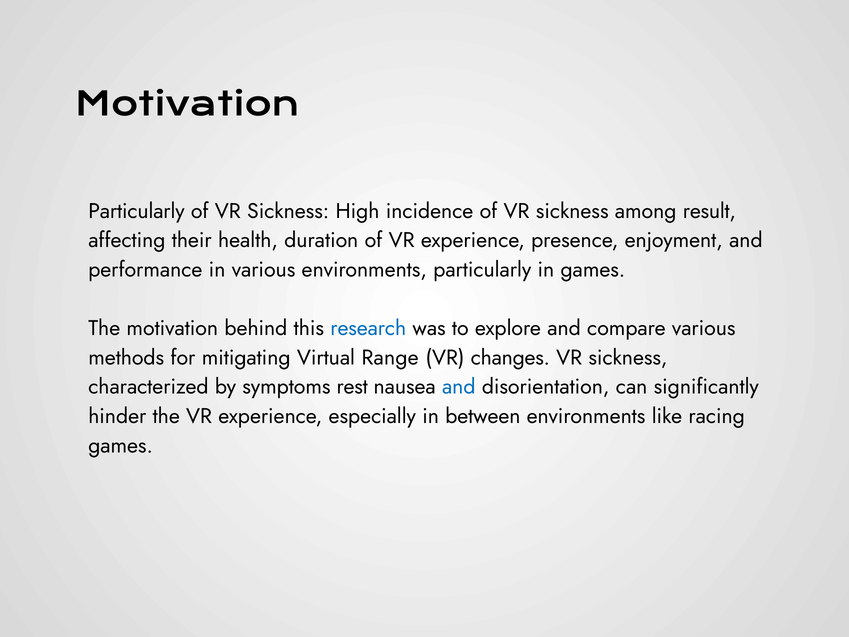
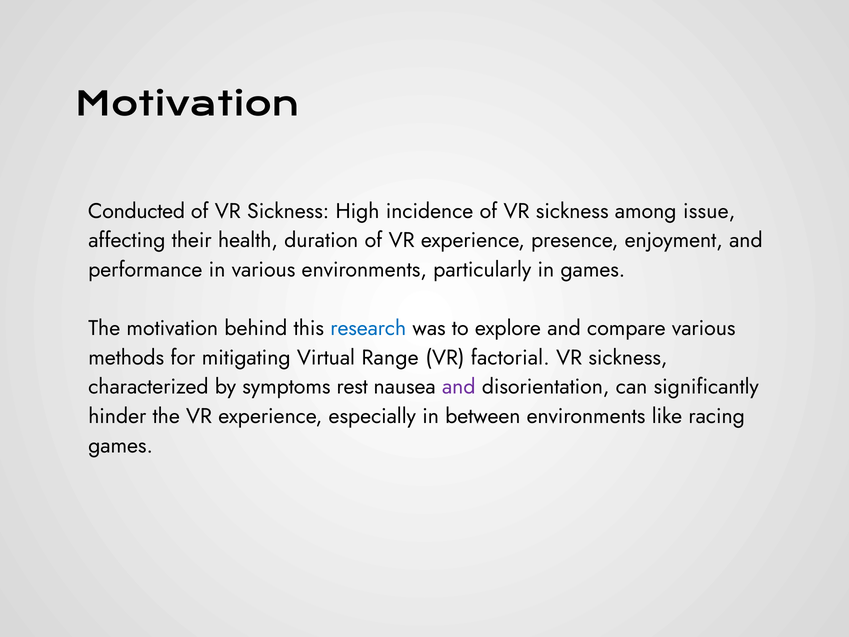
Particularly: Particularly -> Conducted (137, 211)
result: result -> issue (709, 211)
changes: changes -> factorial (510, 357)
and colour: blue -> purple (459, 387)
